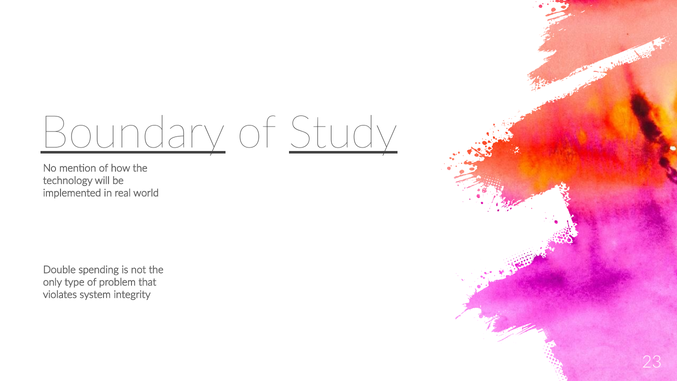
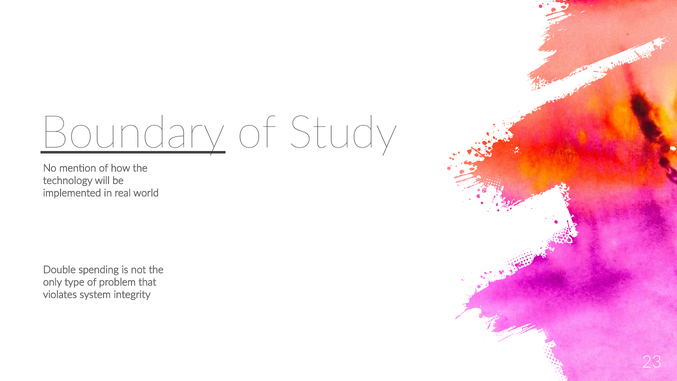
Study underline: present -> none (343, 133)
